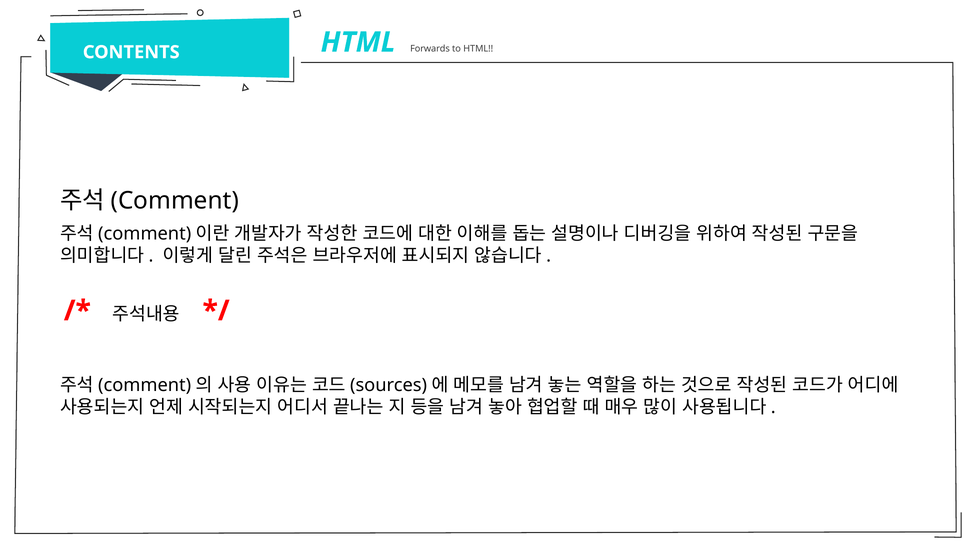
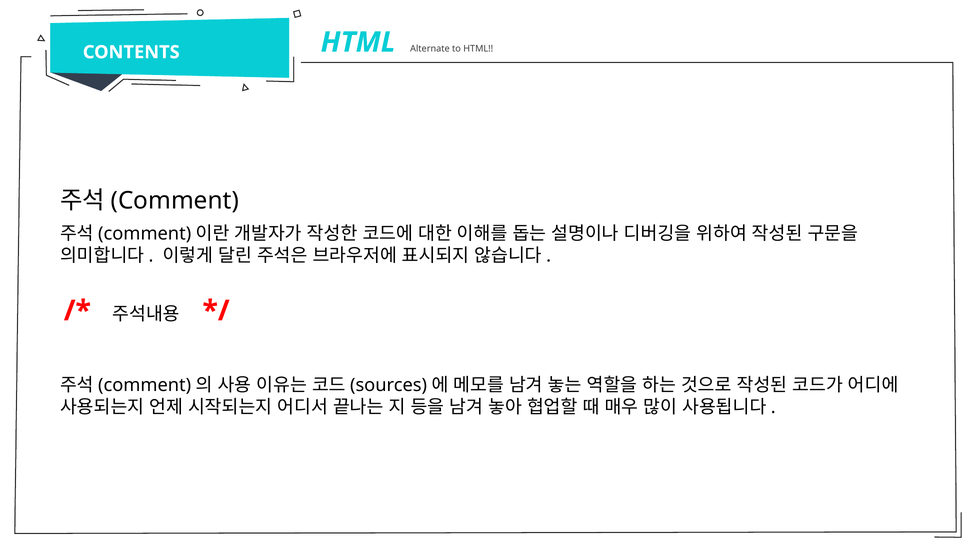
Forwards: Forwards -> Alternate (430, 49)
